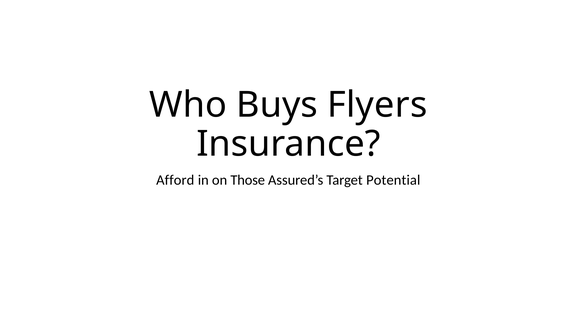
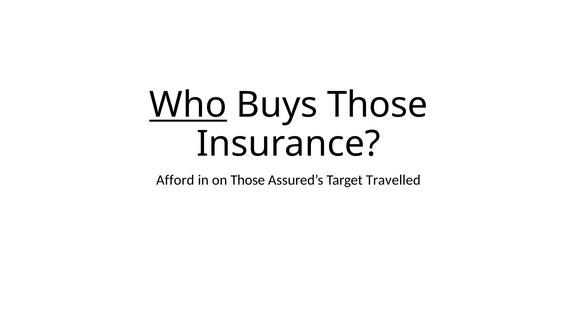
Who underline: none -> present (188, 105)
Buys Flyers: Flyers -> Those (377, 105)
Potential: Potential -> Travelled (393, 180)
